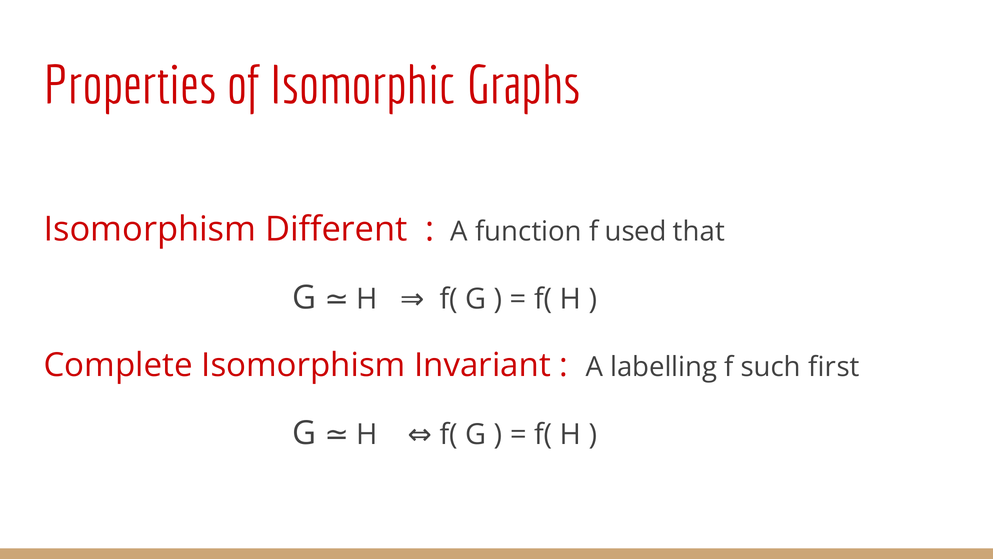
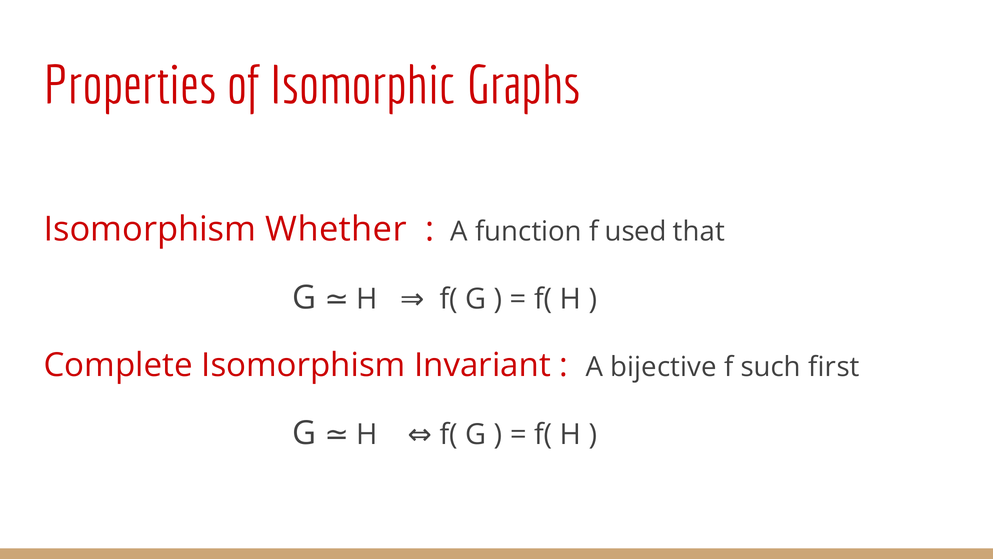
Different: Different -> Whether (336, 229)
labelling: labelling -> bijective (664, 367)
